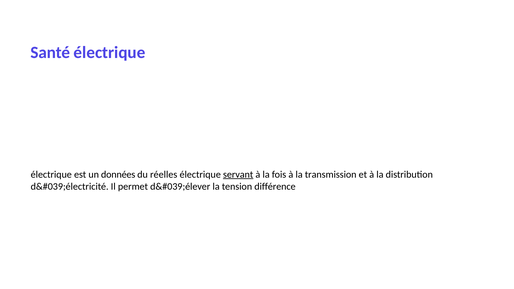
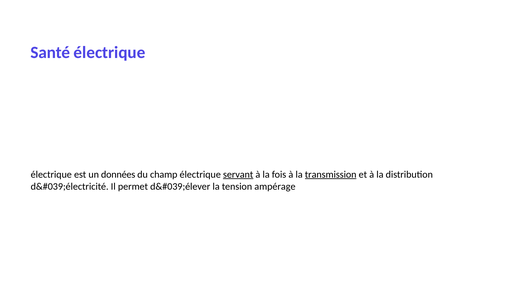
réelles: réelles -> champ (164, 175)
transmission underline: none -> present (331, 175)
différence: différence -> ampérage (275, 187)
